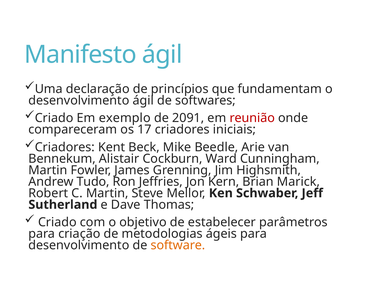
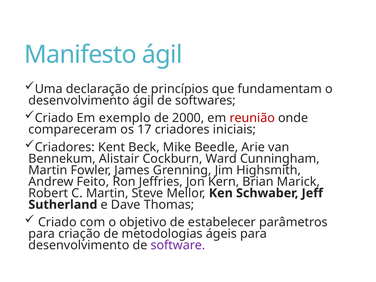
2091: 2091 -> 2000 (188, 118)
Tudo: Tudo -> Feito (93, 182)
software colour: orange -> purple (178, 245)
